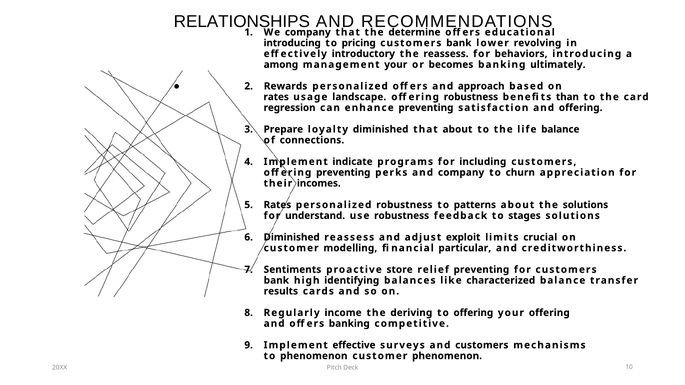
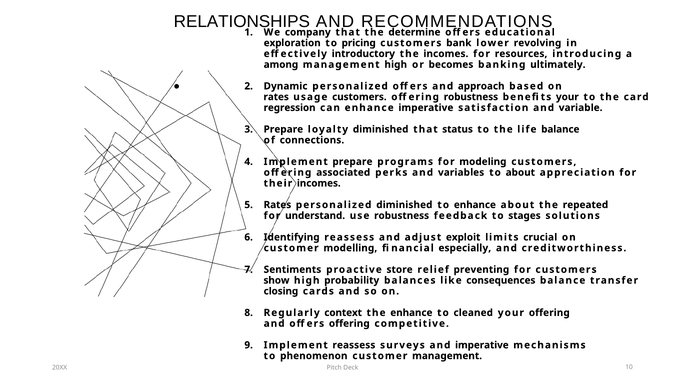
introducing: introducing -> exploration (292, 43)
the reassess: reassess -> incomes (446, 54)
behaviors: behaviors -> resources (521, 54)
management your: your -> high (396, 65)
Rewards: Rewards -> Dynamic (286, 86)
usage landscape: landscape -> customers (359, 97)
benefits than: than -> your (567, 97)
enhance preventing: preventing -> imperative (426, 108)
and offering: offering -> variable (581, 108)
that about: about -> status (458, 129)
Implement indicate: indicate -> prepare (352, 162)
including: including -> modeling (483, 162)
offering preventing: preventing -> associated (343, 173)
and company: company -> variables (461, 173)
to churn: churn -> about (520, 173)
personalized robustness: robustness -> diminished (404, 205)
to patterns: patterns -> enhance (475, 205)
the solutions: solutions -> repeated (585, 205)
Diminished: Diminished -> Identifying (292, 237)
particular: particular -> especially (465, 248)
bank: bank -> show (276, 281)
identifying: identifying -> probability (352, 281)
characterized: characterized -> consequences (501, 281)
results: results -> closing (281, 291)
income: income -> context (343, 313)
the deriving: deriving -> enhance (411, 313)
to offering: offering -> cleaned (473, 313)
offers banking: banking -> offering (349, 324)
Implement effective: effective -> reassess (354, 345)
and customers: customers -> imperative (482, 345)
customer phenomenon: phenomenon -> management (447, 356)
